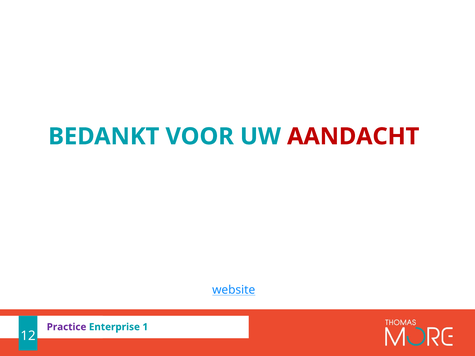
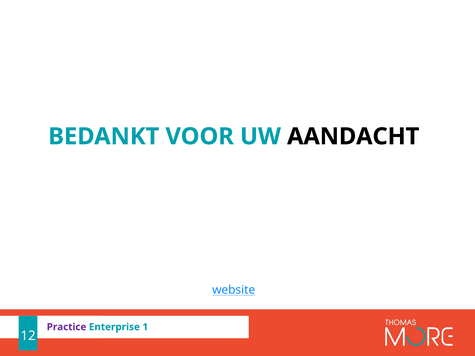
AANDACHT colour: red -> black (353, 137)
